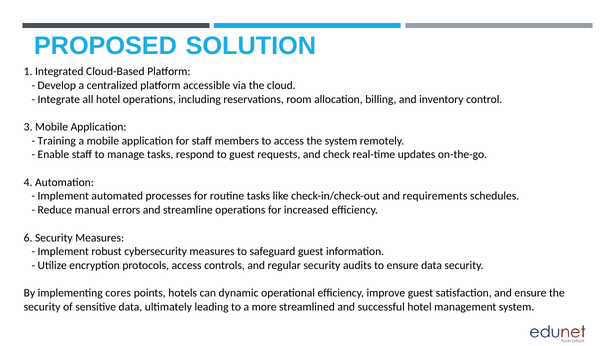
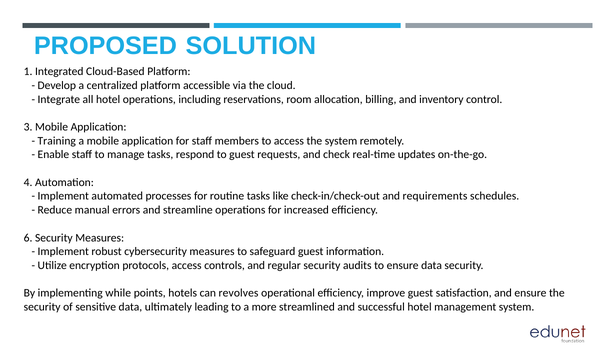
cores: cores -> while (118, 293)
dynamic: dynamic -> revolves (239, 293)
